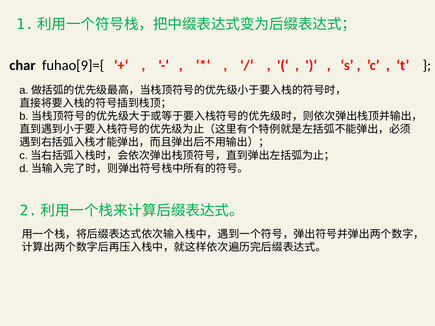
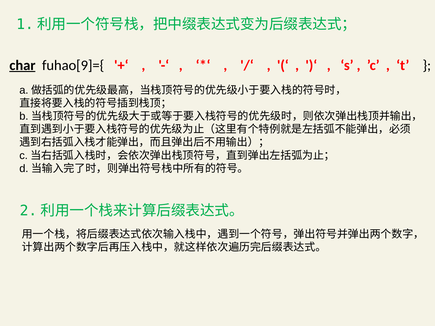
char underline: none -> present (22, 65)
